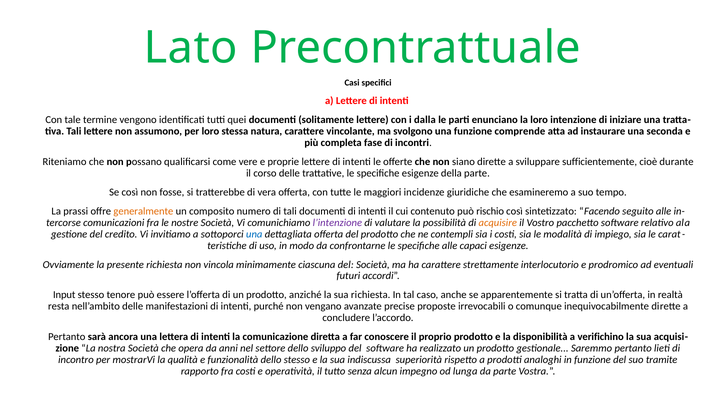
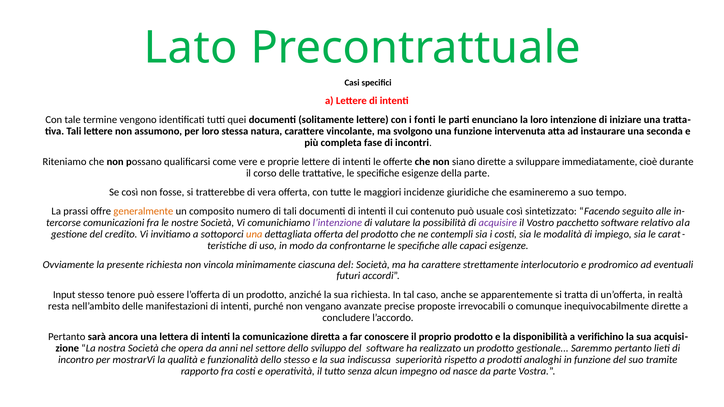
dalla: dalla -> fonti (425, 120)
comprende: comprende -> intervenuta (520, 131)
sufficientemente: sufficientemente -> immediatamente (600, 162)
rischio: rischio -> usuale (490, 211)
acquisire colour: orange -> purple (498, 223)
una colour: blue -> orange (254, 234)
lunga: lunga -> nasce (465, 371)
